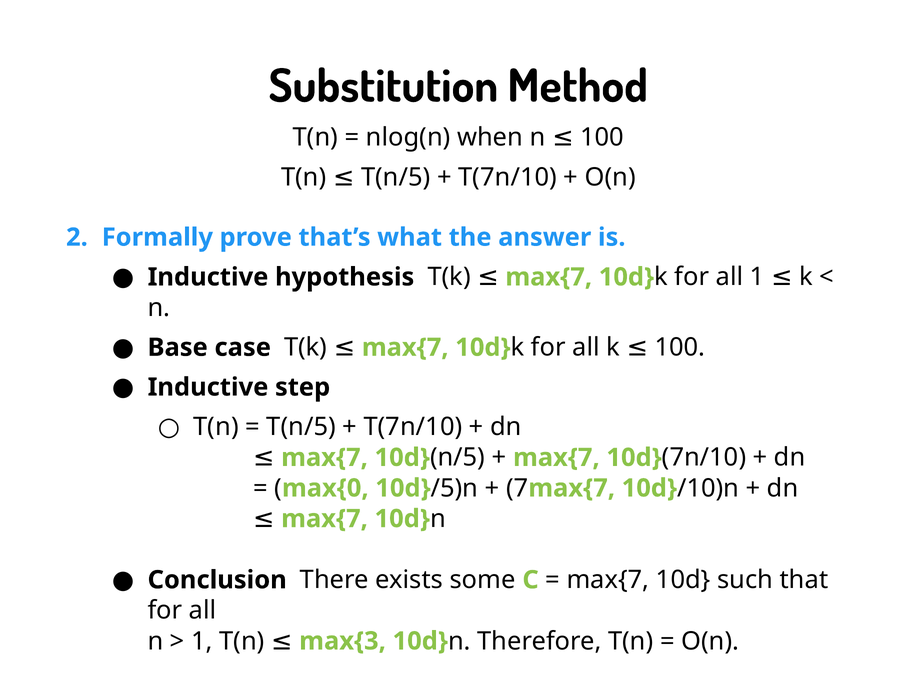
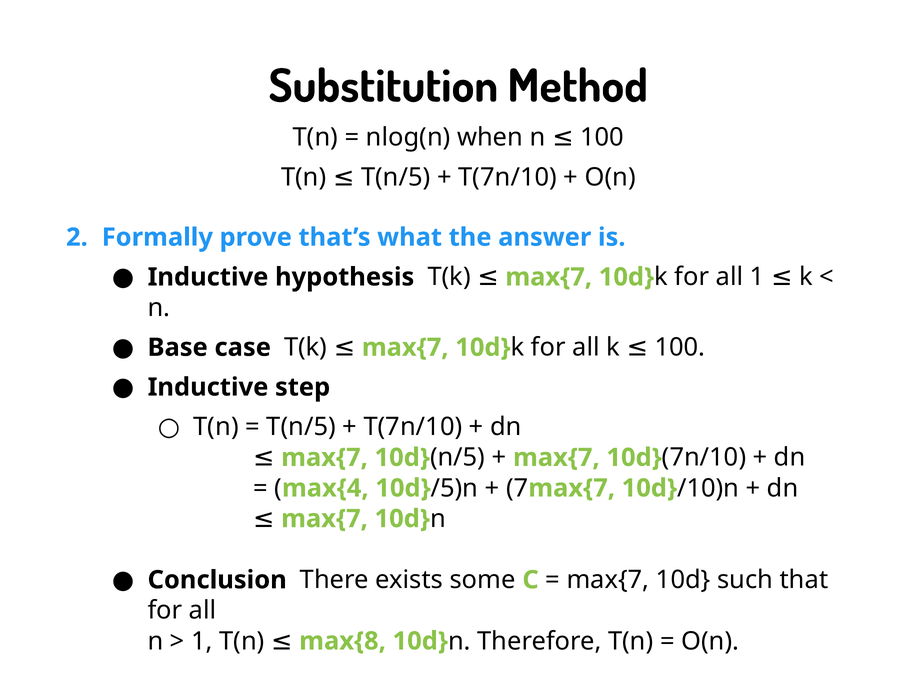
max{0: max{0 -> max{4 (325, 488)
max{3: max{3 -> max{8 (343, 641)
